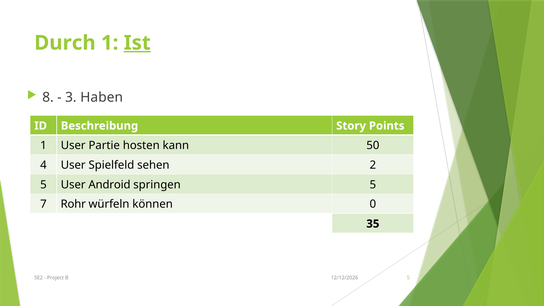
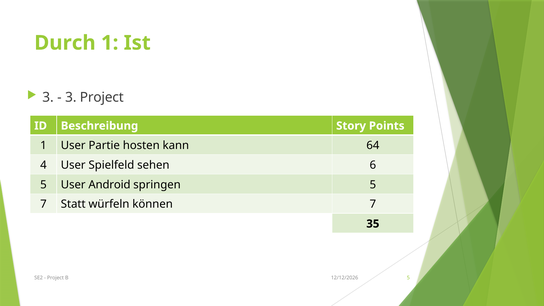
Ist underline: present -> none (137, 43)
8: 8 -> 3 (48, 97)
3 Haben: Haben -> Project (102, 97)
50: 50 -> 64 (373, 145)
2: 2 -> 6 (373, 165)
Rohr: Rohr -> Statt (73, 204)
können 0: 0 -> 7 (373, 204)
